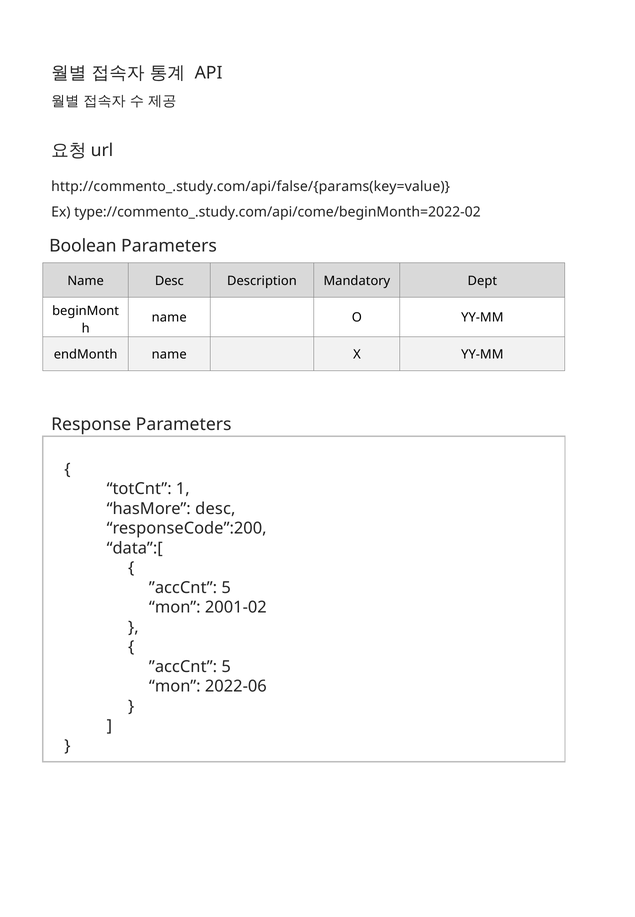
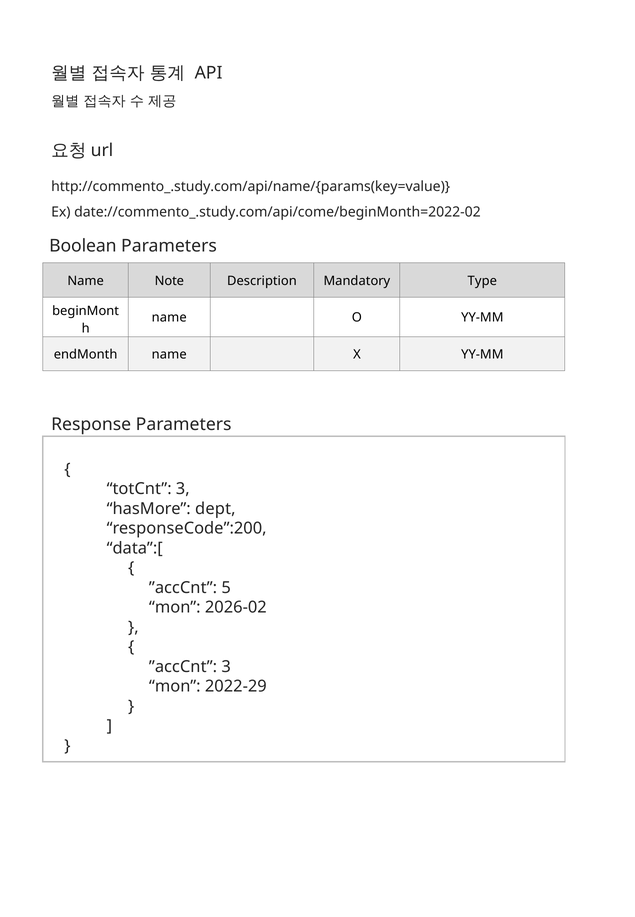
http://commento_.study.com/api/false/{params(key=value: http://commento_.study.com/api/false/{params(key=value -> http://commento_.study.com/api/name/{params(key=value (251, 187)
type://commento_.study.com/api/come/beginMonth=2022-02: type://commento_.study.com/api/come/beginMonth=2022-02 -> date://commento_.study.com/api/come/beginMonth=2022-02 (278, 212)
Name Desc: Desc -> Note (169, 281)
Dept: Dept -> Type (482, 281)
totCnt 1: 1 -> 3 (183, 489)
hasMore desc: desc -> dept (215, 509)
2001-02: 2001-02 -> 2026-02 (236, 608)
5: 5 -> 3 (226, 667)
2022-06: 2022-06 -> 2022-29 (236, 687)
